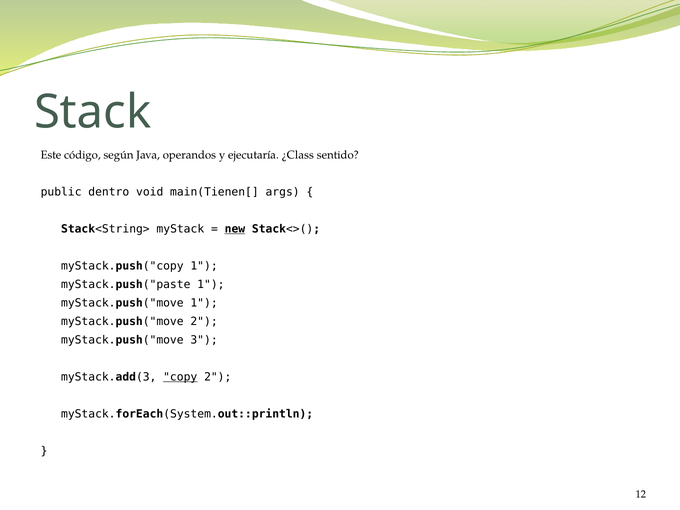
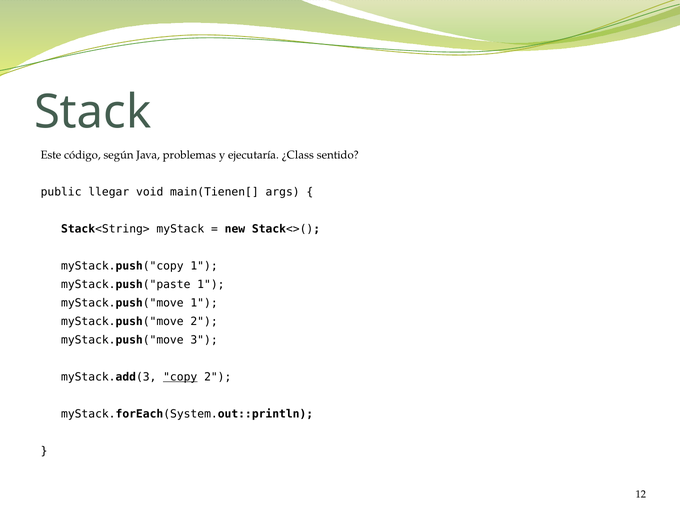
operandos: operandos -> problemas (189, 155)
dentro: dentro -> llegar (109, 192)
new underline: present -> none (235, 229)
